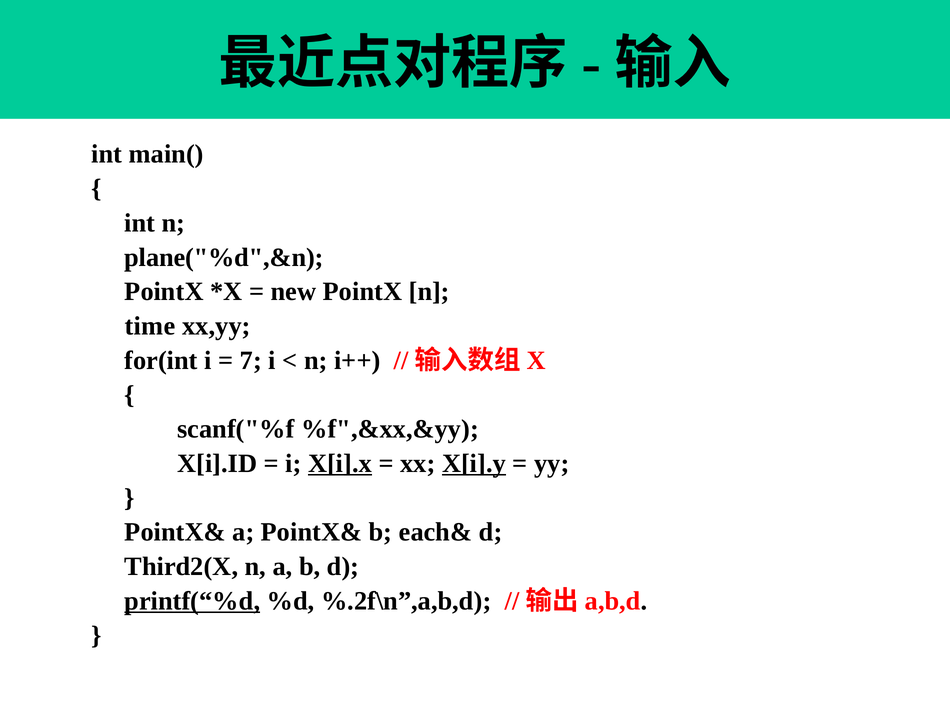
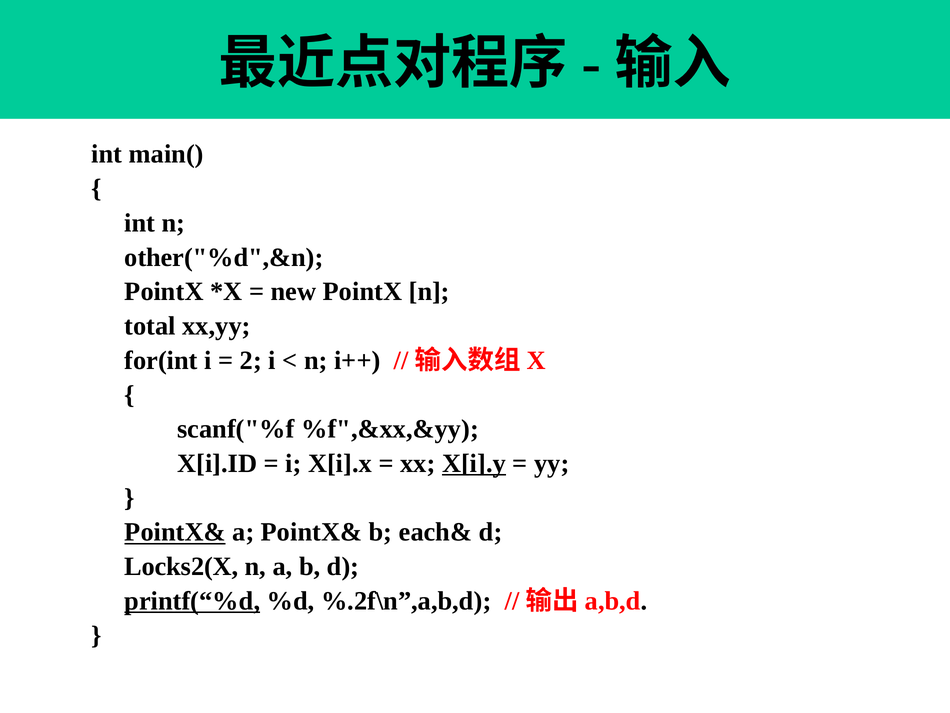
plane("%d",&n: plane("%d",&n -> other("%d",&n (224, 257)
time: time -> total (150, 326)
7: 7 -> 2 (251, 360)
X[i].x underline: present -> none (340, 463)
PointX& underline: none -> present (175, 532)
Third2(X: Third2(X -> Locks2(X (181, 566)
